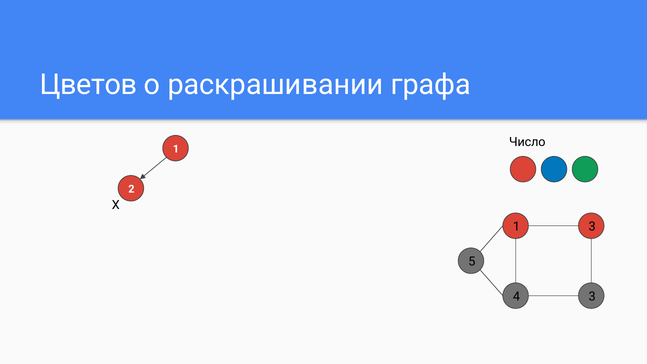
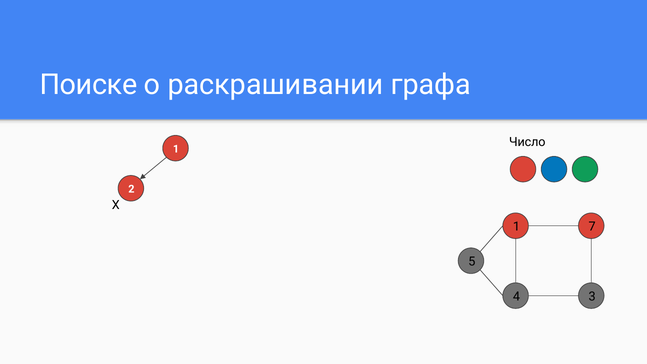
Цветов: Цветов -> Поиске (88, 85)
1 3: 3 -> 7 (592, 227)
